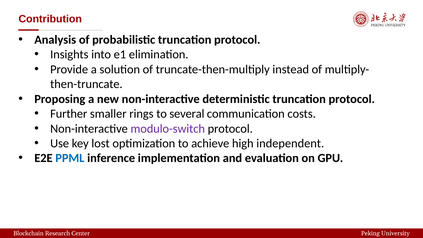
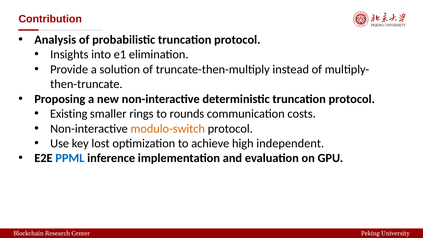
Further: Further -> Existing (69, 114)
several: several -> rounds (187, 114)
modulo-switch colour: purple -> orange (168, 129)
